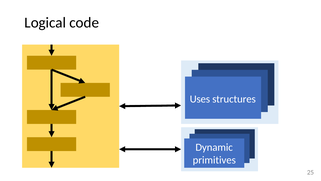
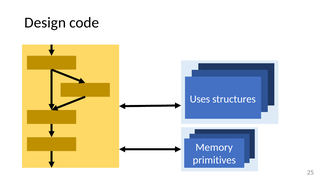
Logical: Logical -> Design (45, 23)
Dynamic: Dynamic -> Memory (214, 147)
